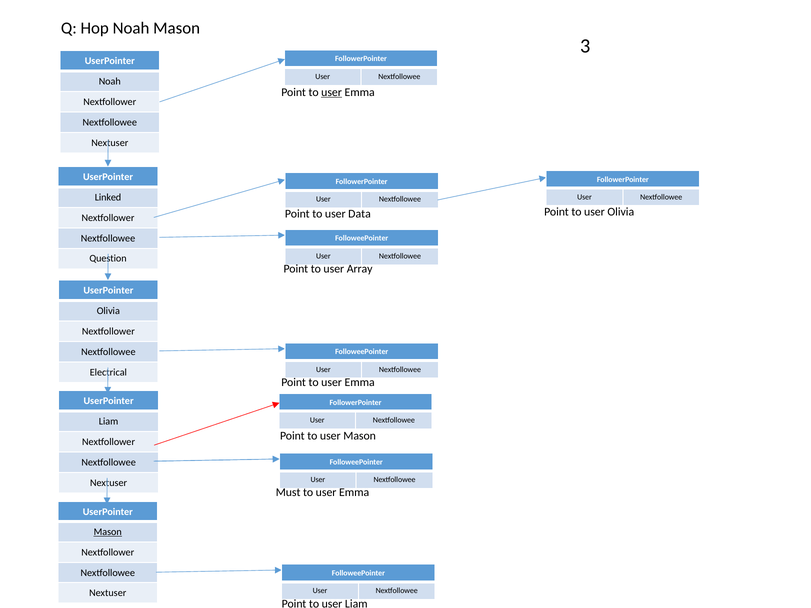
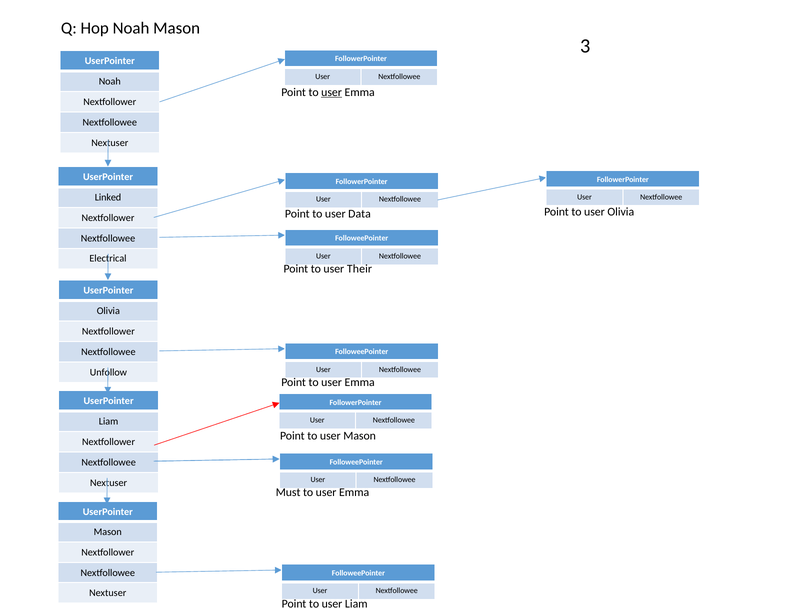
Question: Question -> Electrical (108, 259)
Array: Array -> Their (360, 269)
Electrical: Electrical -> Unfollow (108, 372)
Mason underline: present -> none (108, 532)
